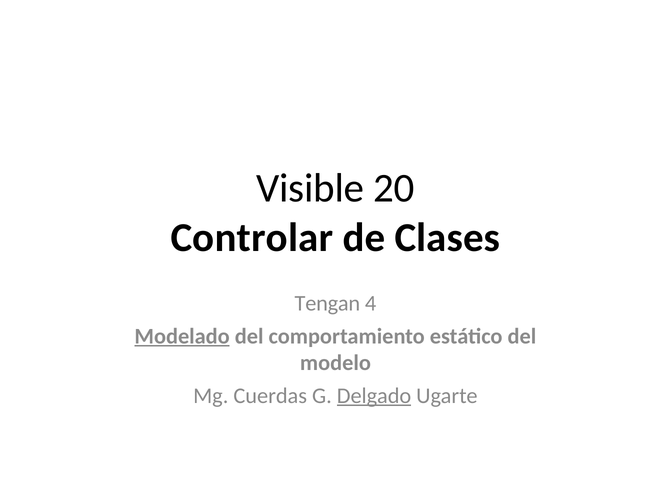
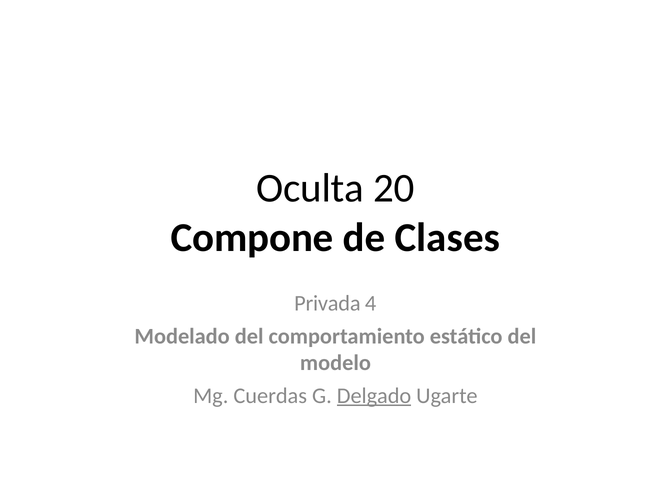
Visible: Visible -> Oculta (310, 189)
Controlar: Controlar -> Compone (252, 238)
Tengan: Tengan -> Privada (327, 304)
Modelado underline: present -> none (182, 336)
